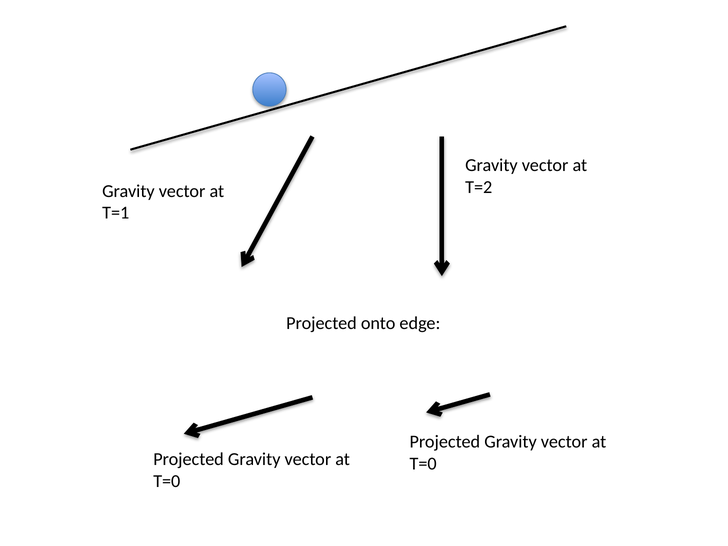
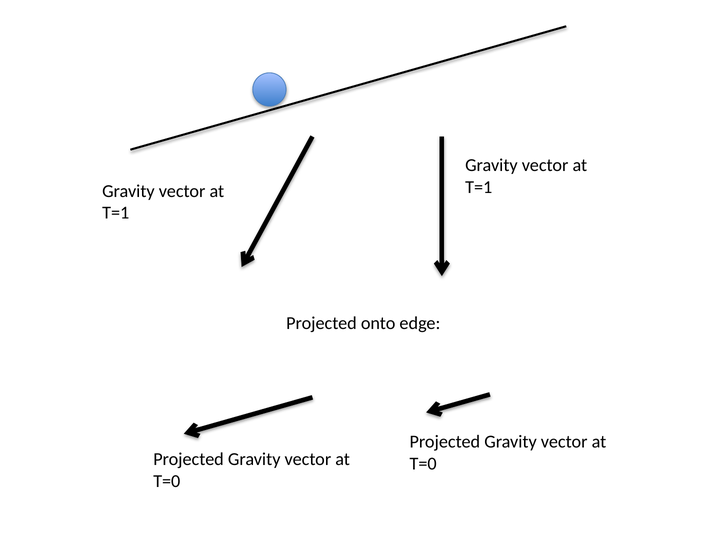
T=2: T=2 -> T=1 (479, 187)
